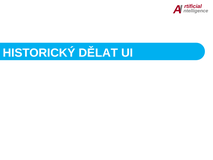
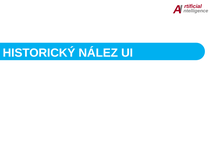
DĚLAT: DĚLAT -> NÁLEZ (98, 53)
